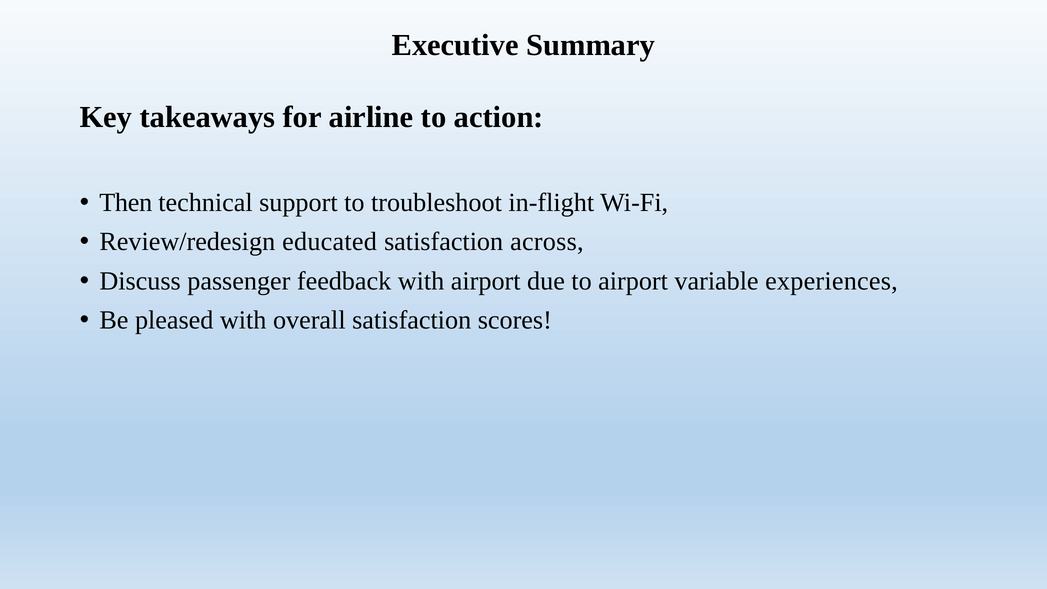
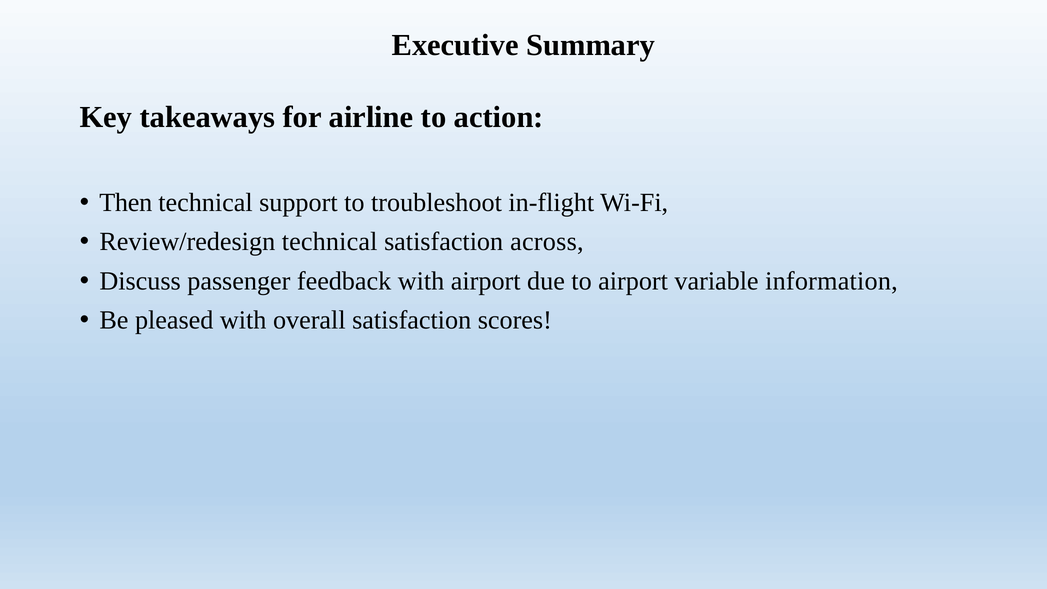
Review/redesign educated: educated -> technical (330, 242)
experiences: experiences -> information (831, 281)
